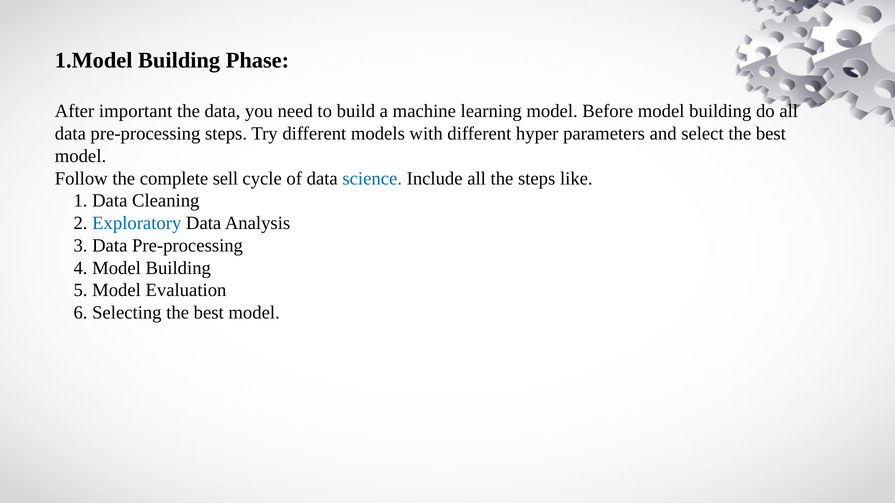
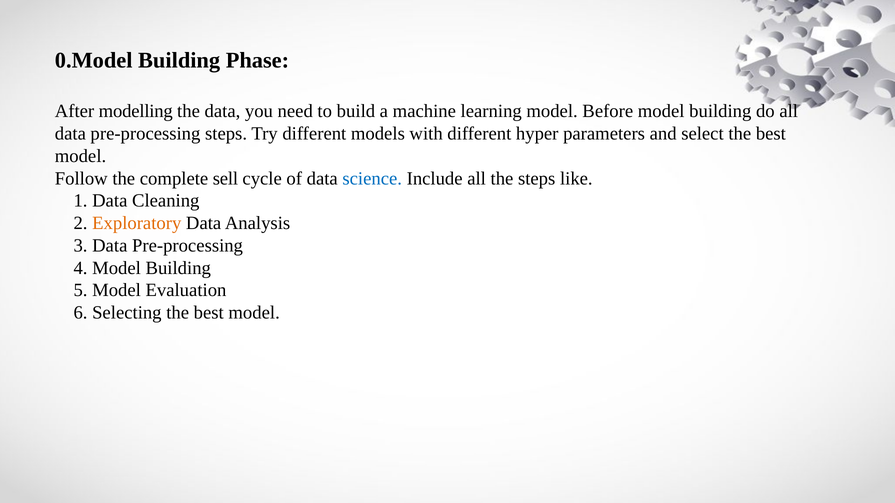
1.Model: 1.Model -> 0.Model (94, 60)
important: important -> modelling (136, 111)
Exploratory colour: blue -> orange (137, 223)
